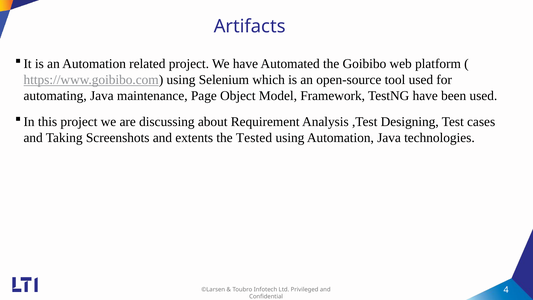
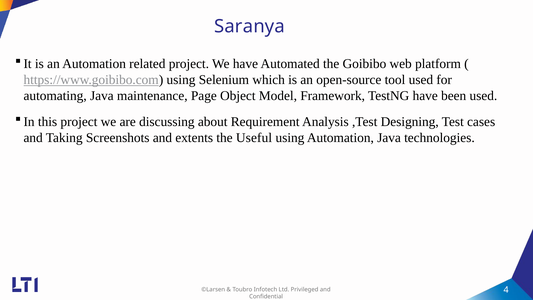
Artifacts: Artifacts -> Saranya (250, 26)
Tested: Tested -> Useful (254, 138)
